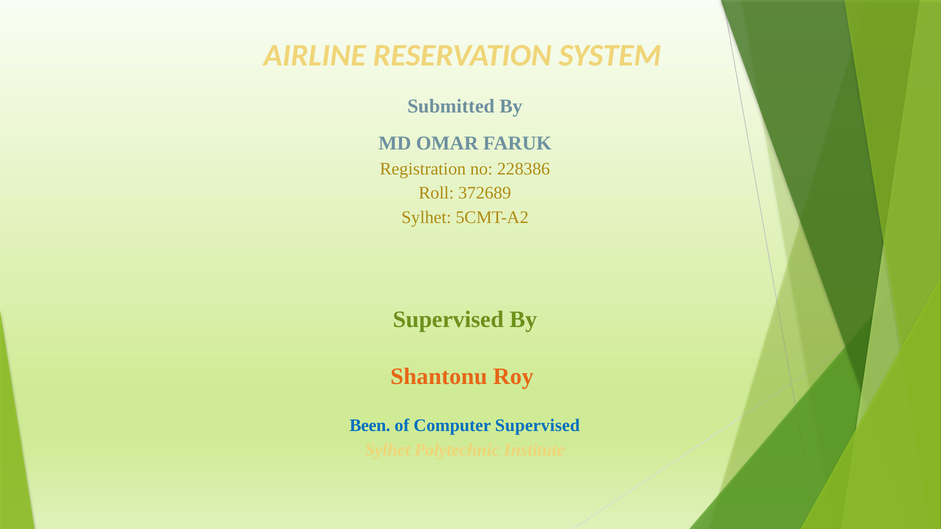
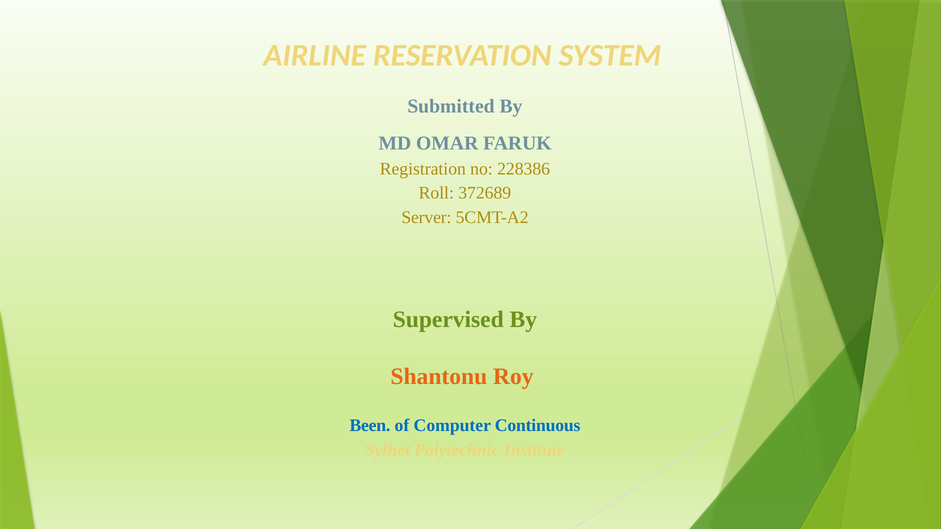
Sylhet: Sylhet -> Server (426, 217)
Computer Supervised: Supervised -> Continuous (538, 426)
